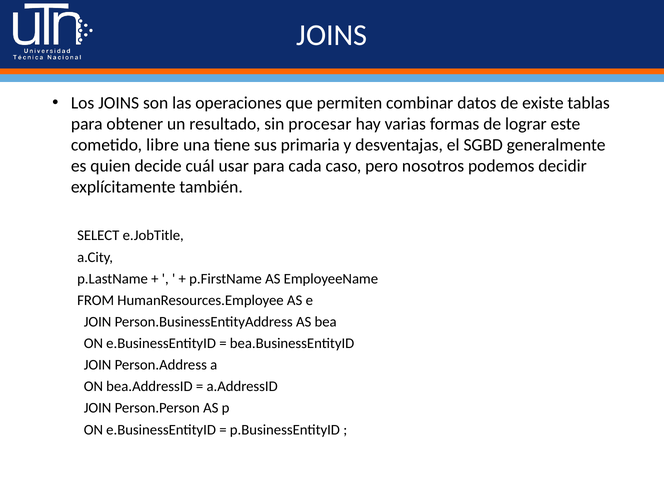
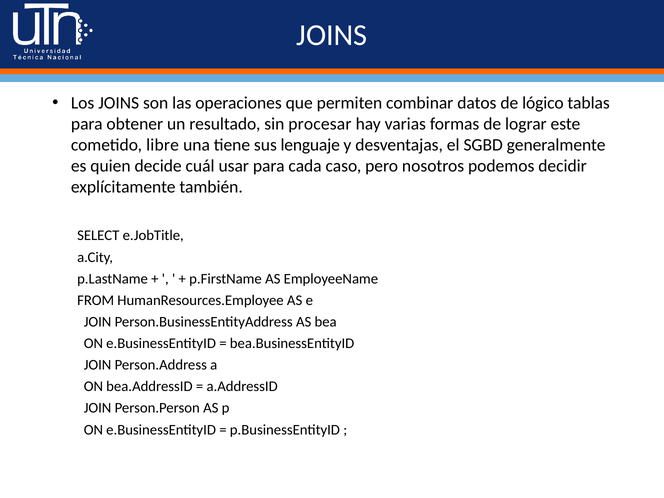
existe: existe -> lógico (543, 103)
primaria: primaria -> lenguaje (310, 145)
